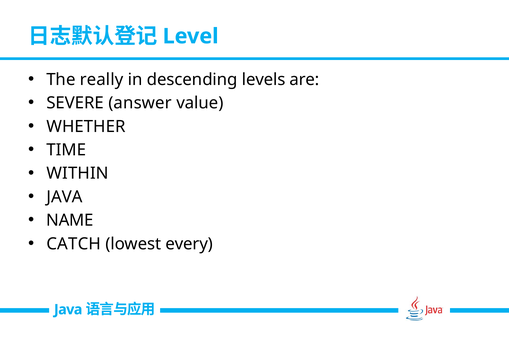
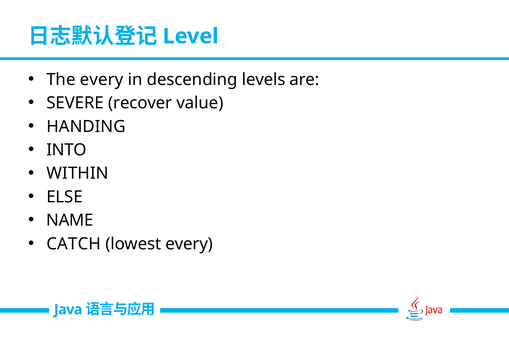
The really: really -> every (102, 79)
answer: answer -> recover (140, 103)
WHETHER: WHETHER -> HANDING (86, 126)
TIME: TIME -> INTO (67, 150)
JAVA: JAVA -> ELSE (65, 197)
